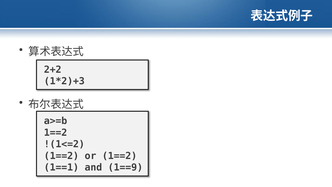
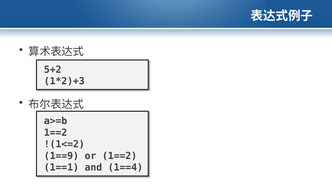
2+2: 2+2 -> 5+2 (53, 70)
1==2: 1==2 -> 1==9 (61, 156)
1==9: 1==9 -> 1==4 (125, 167)
